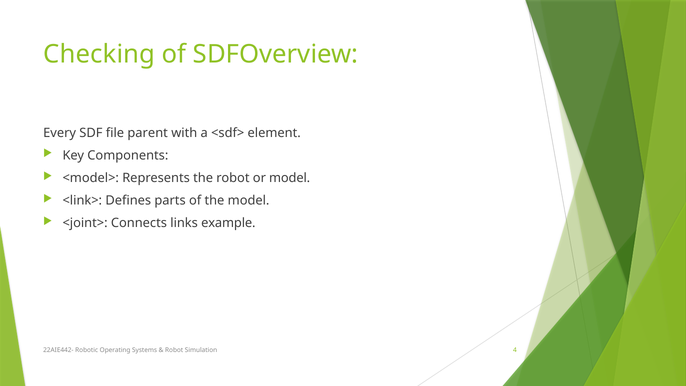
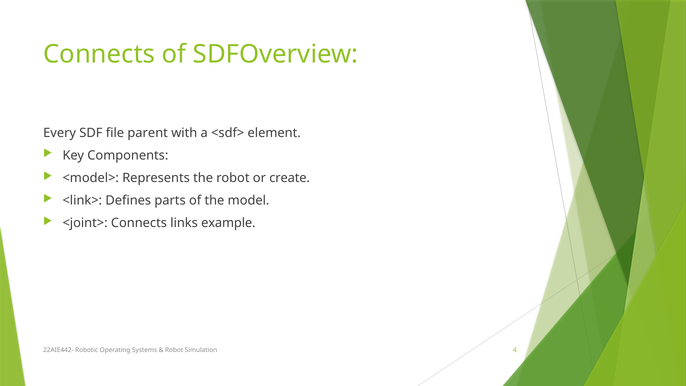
Checking: Checking -> Connects (99, 54)
or model: model -> create (290, 178)
